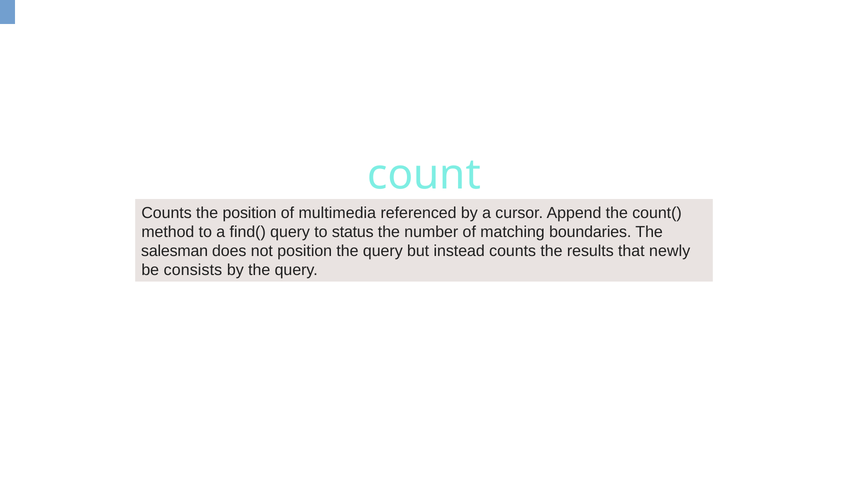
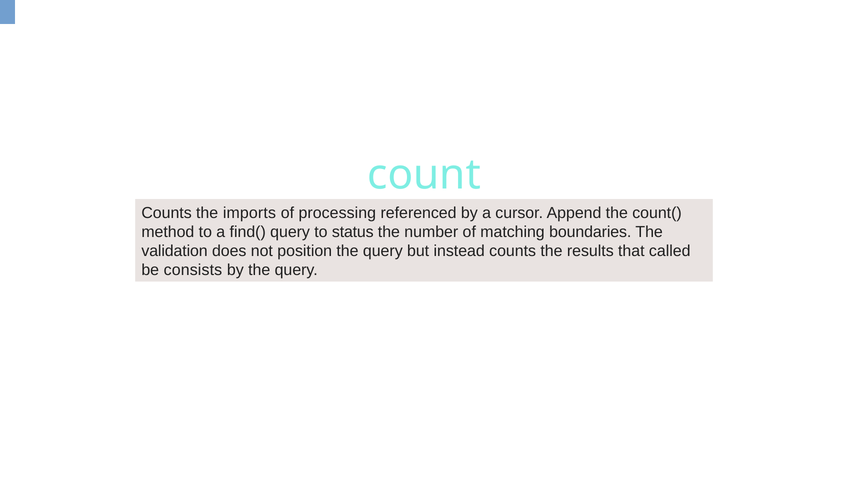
the position: position -> imports (249, 213)
multimedia: multimedia -> processing (337, 213)
salesman: salesman -> validation (175, 251)
newly: newly -> called (670, 251)
